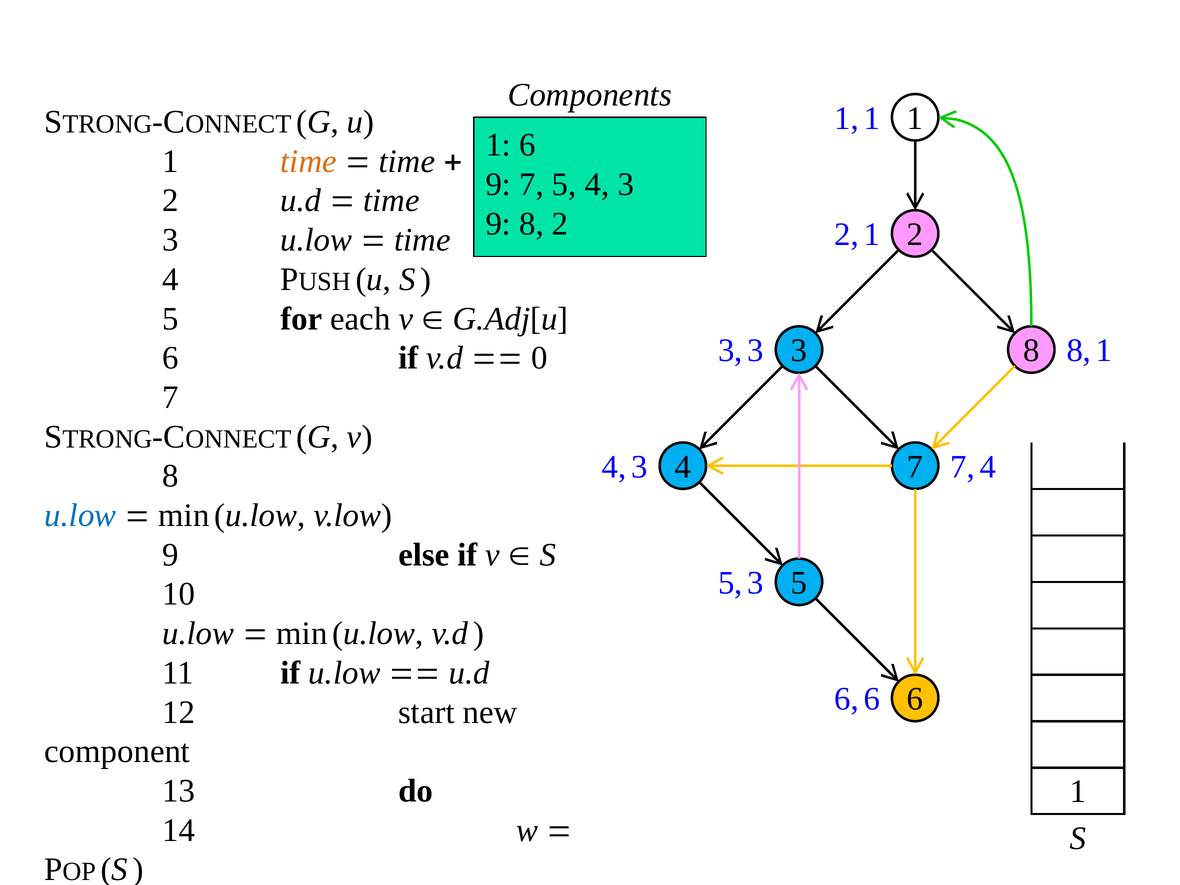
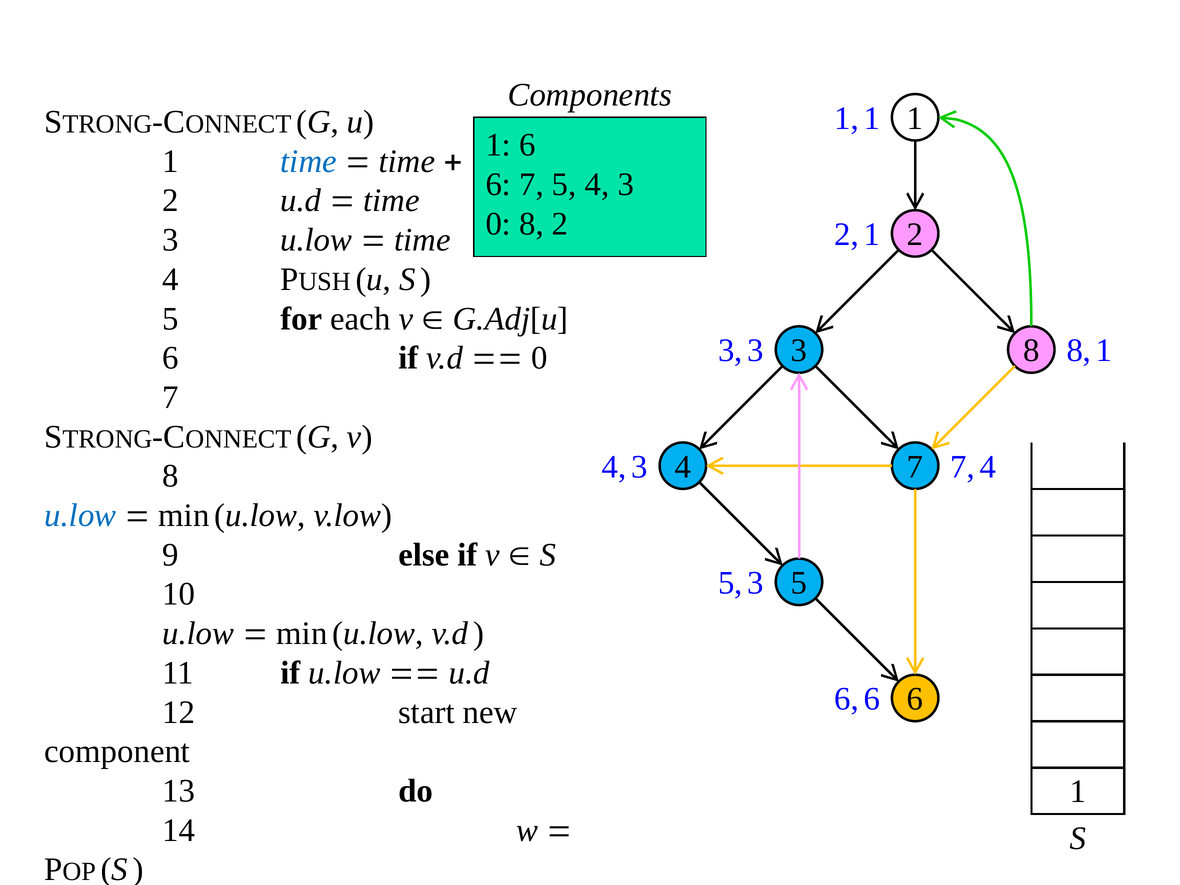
time colour: orange -> blue (309, 161)
9: 9 -> 6 (498, 184)
9: 9 -> 0 (498, 224)
